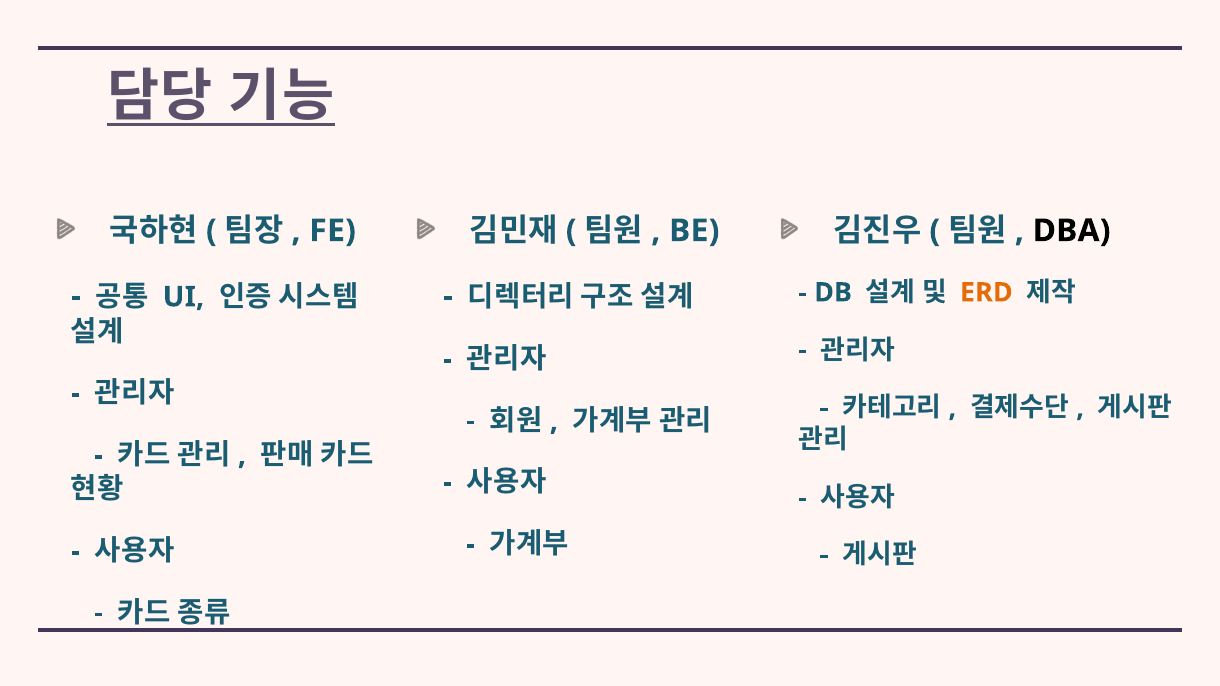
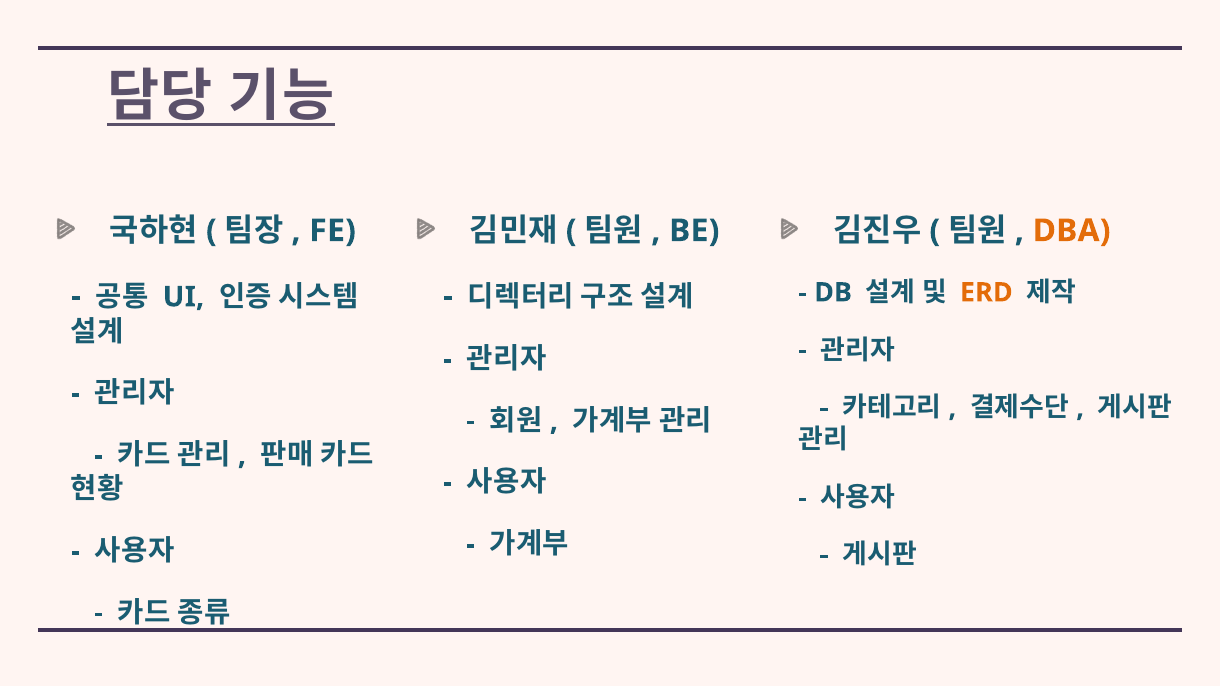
DBA colour: black -> orange (1072, 231)
